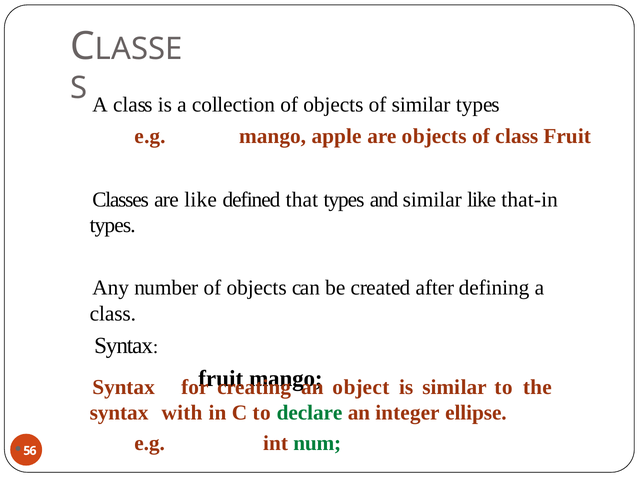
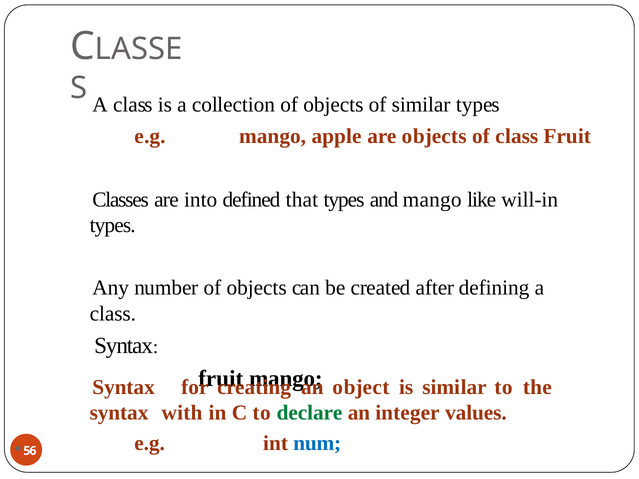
are like: like -> into (201, 200)
and similar: similar -> mango (432, 200)
that-in: that-in -> will-in (530, 200)
ellipse: ellipse -> values (476, 413)
num colour: green -> blue (317, 444)
